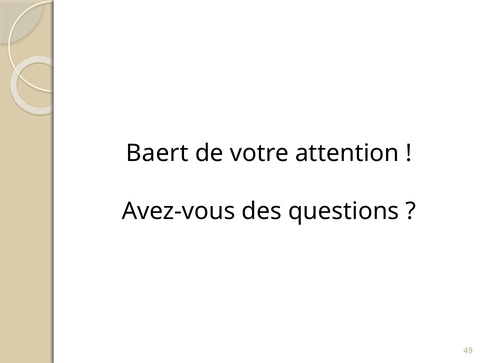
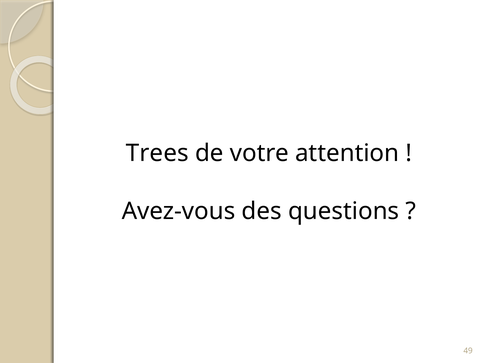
Baert: Baert -> Trees (157, 153)
